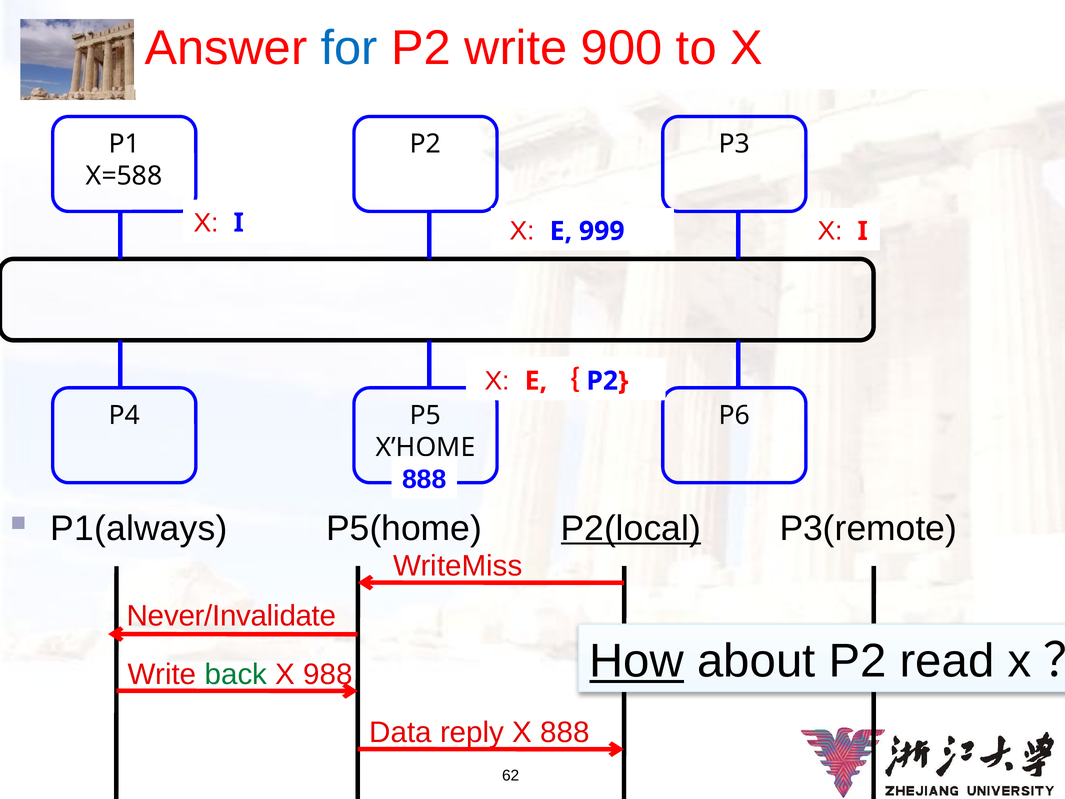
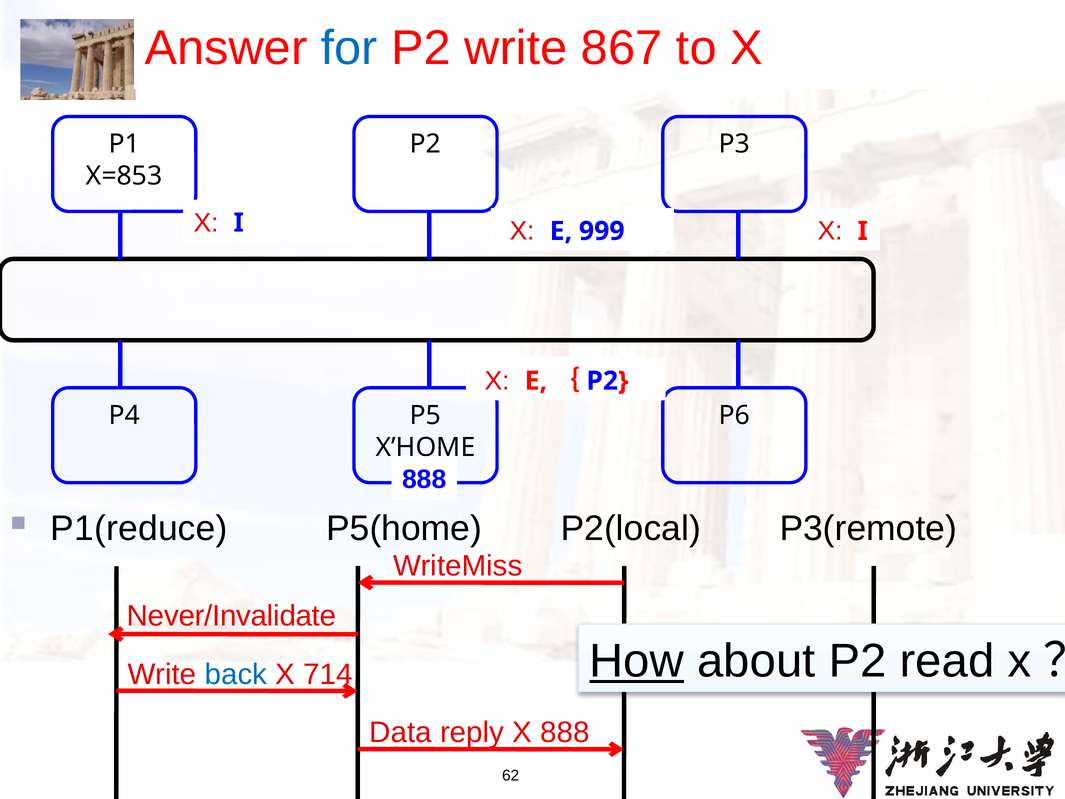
900: 900 -> 867 (622, 48)
X=588: X=588 -> X=853 (124, 176)
P1(always: P1(always -> P1(reduce (139, 528)
P2(local underline: present -> none (631, 528)
back colour: green -> blue (236, 674)
988: 988 -> 714 (328, 674)
